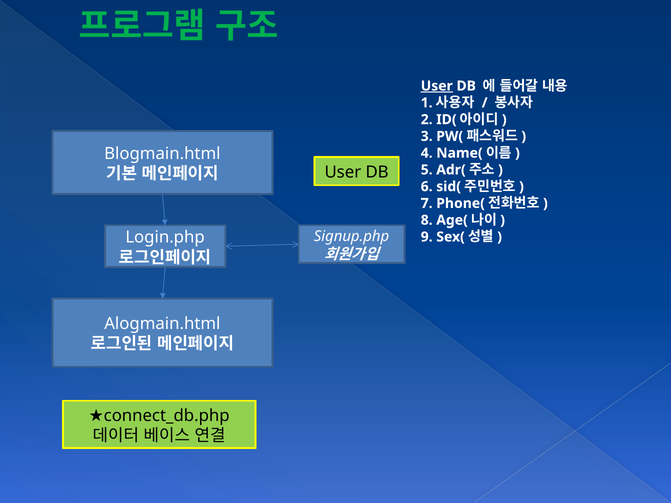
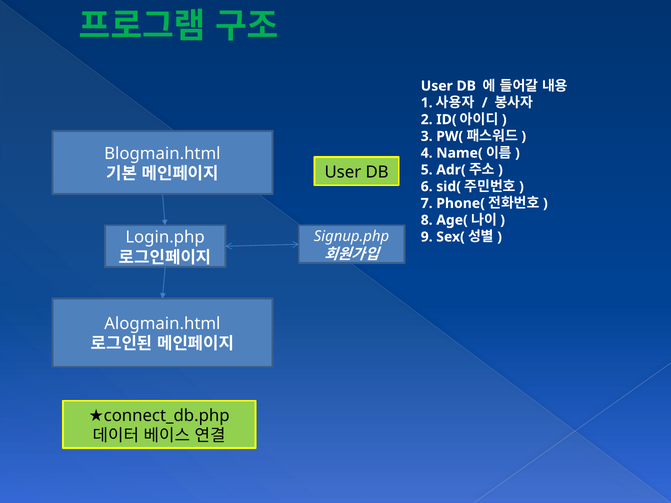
User underline: present -> none (437, 86)
